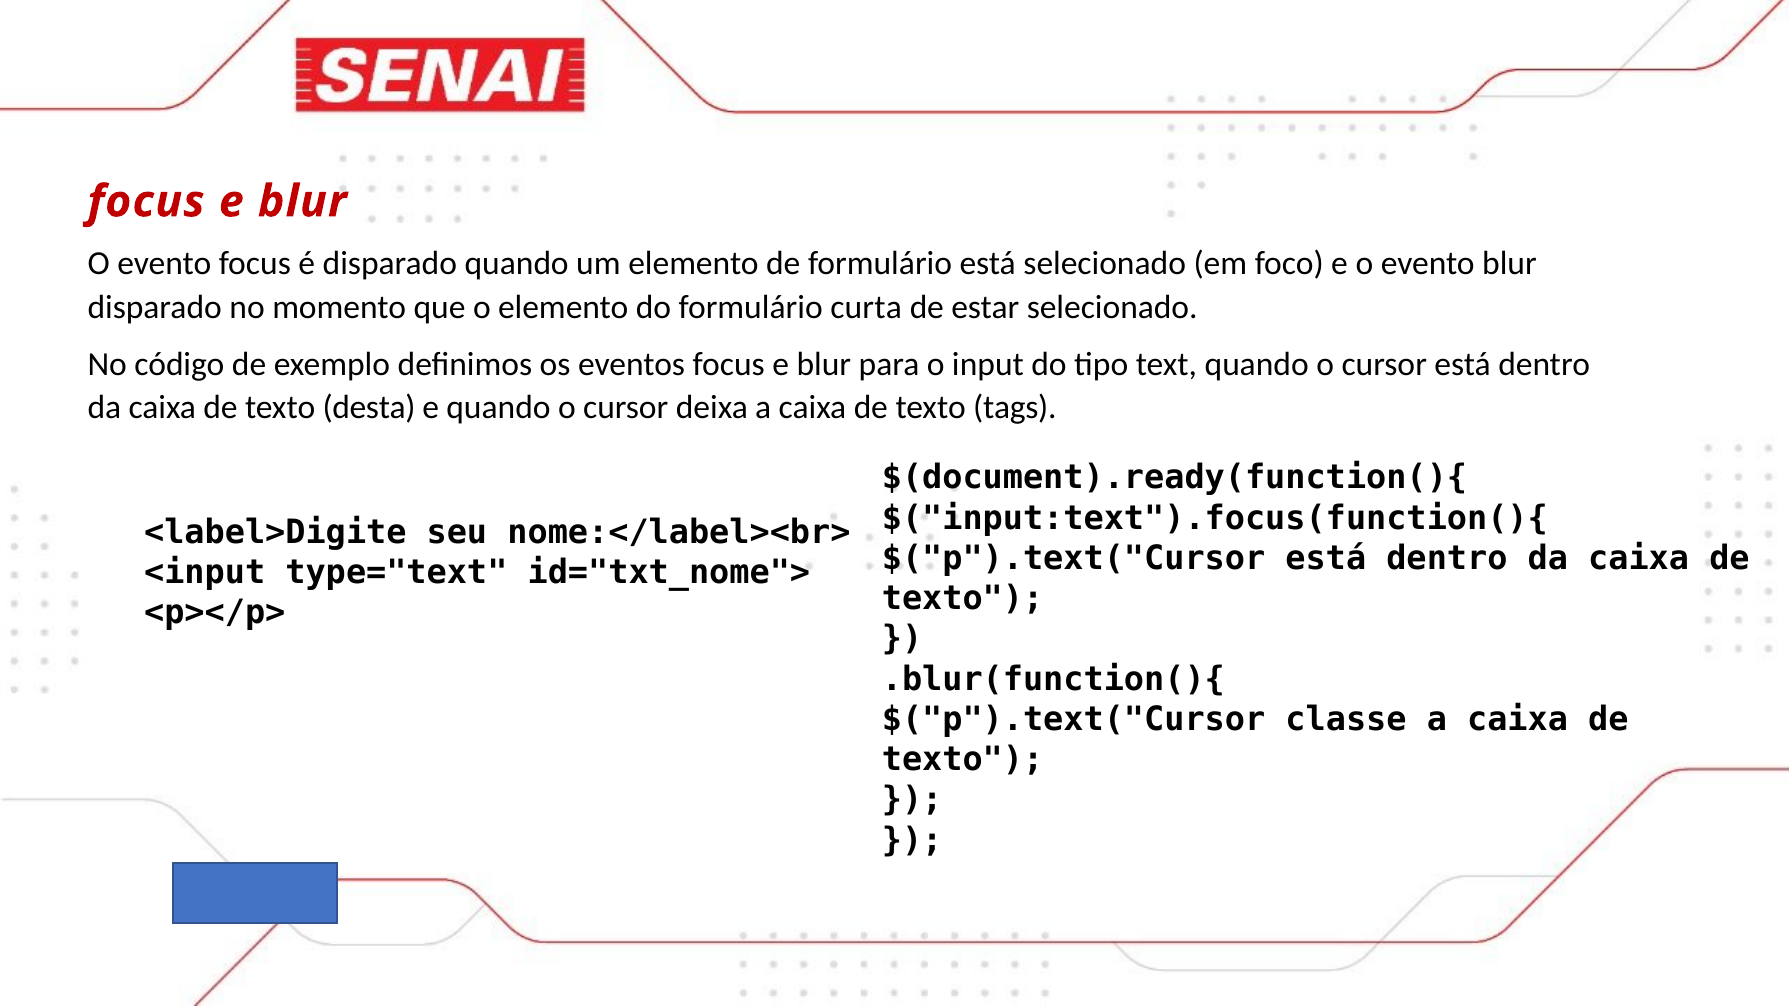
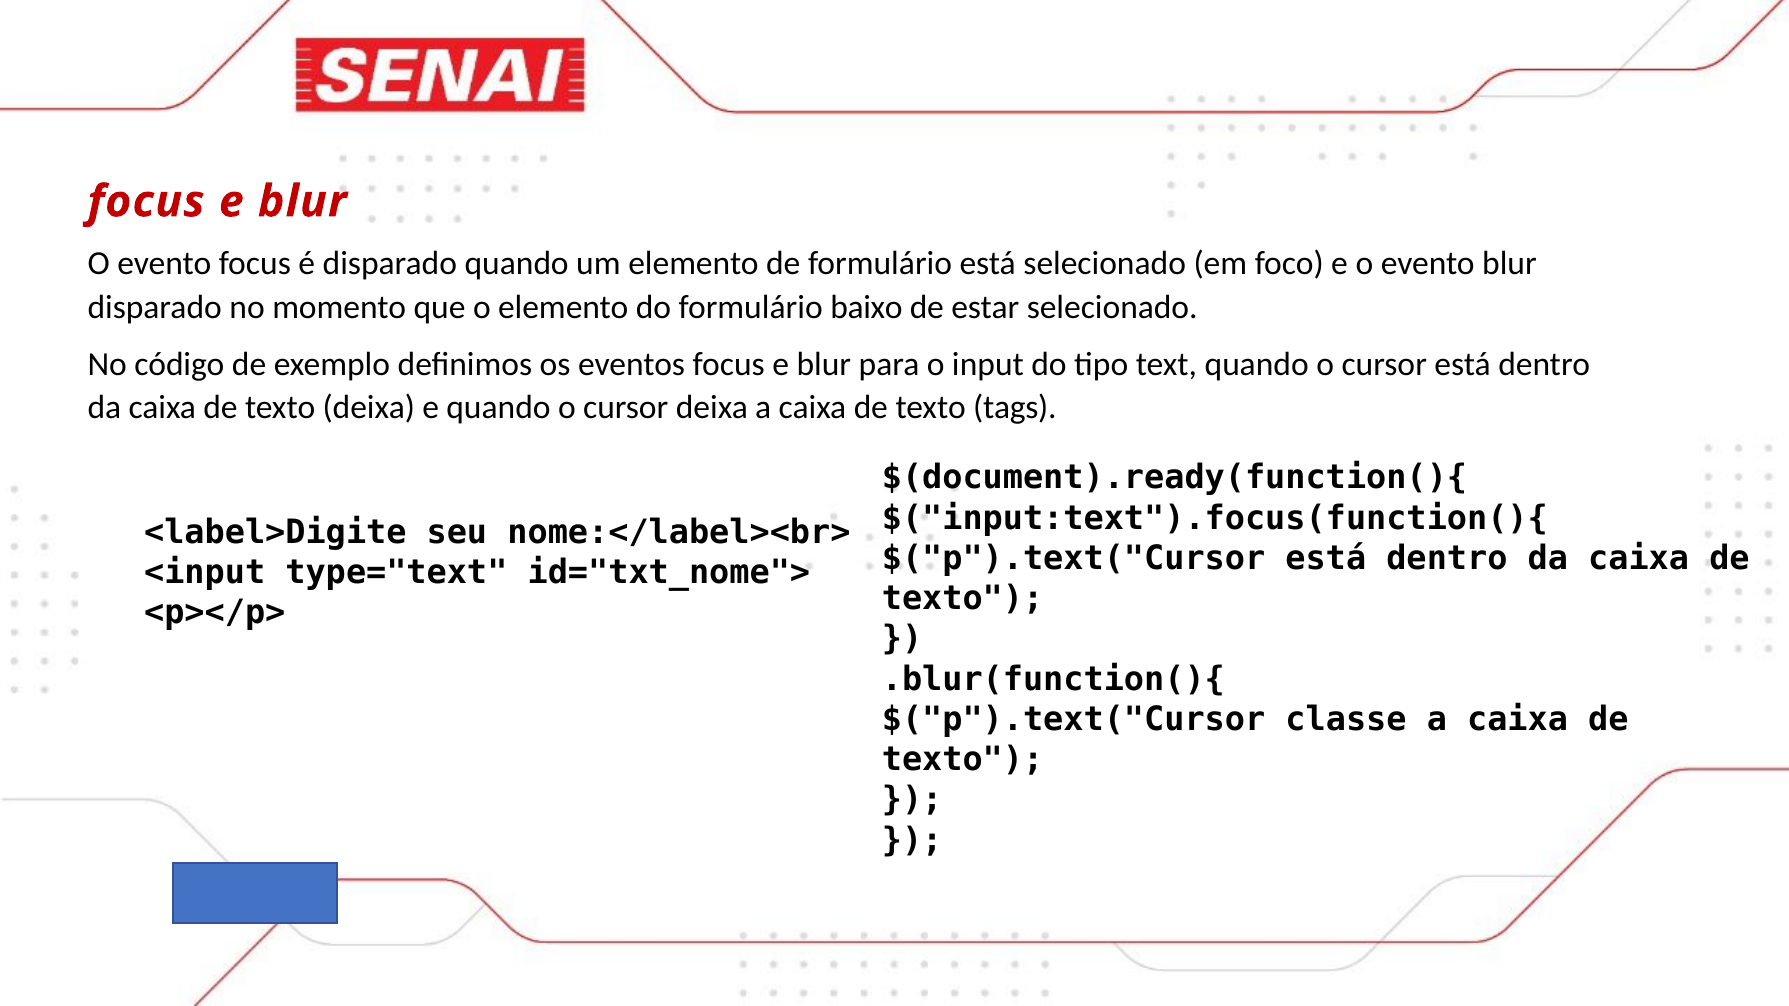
curta: curta -> baixo (866, 307)
texto desta: desta -> deixa (369, 408)
